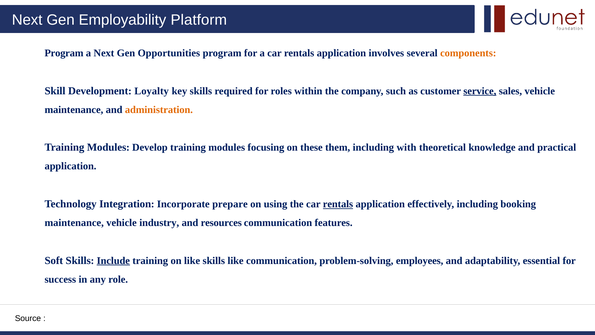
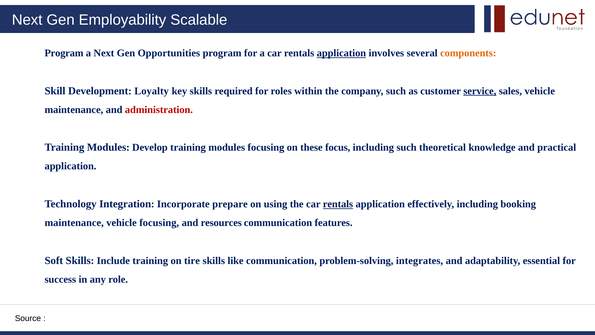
Platform: Platform -> Scalable (199, 20)
application underline: none -> present (341, 53)
administration colour: orange -> red (159, 110)
them: them -> focus (338, 147)
including with: with -> such (407, 147)
vehicle industry: industry -> focusing (159, 223)
Include underline: present -> none (113, 260)
on like: like -> tire (192, 260)
employees: employees -> integrates (420, 260)
